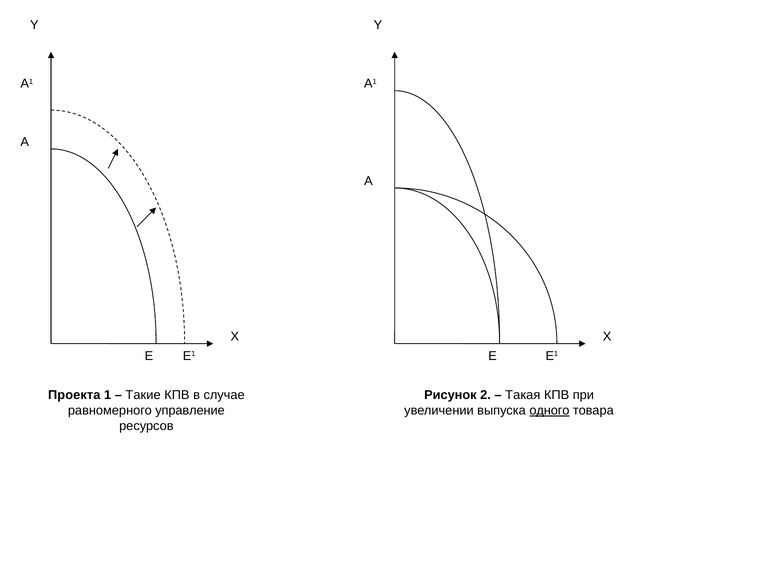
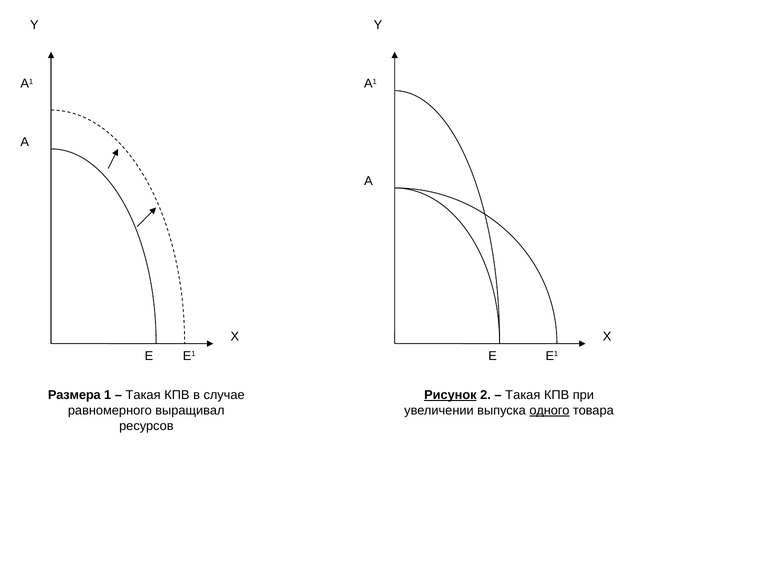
Проекта: Проекта -> Размера (74, 395)
Такие: Такие -> Такая (143, 395)
Рисунок underline: none -> present (450, 395)
управление: управление -> выращивал (190, 410)
